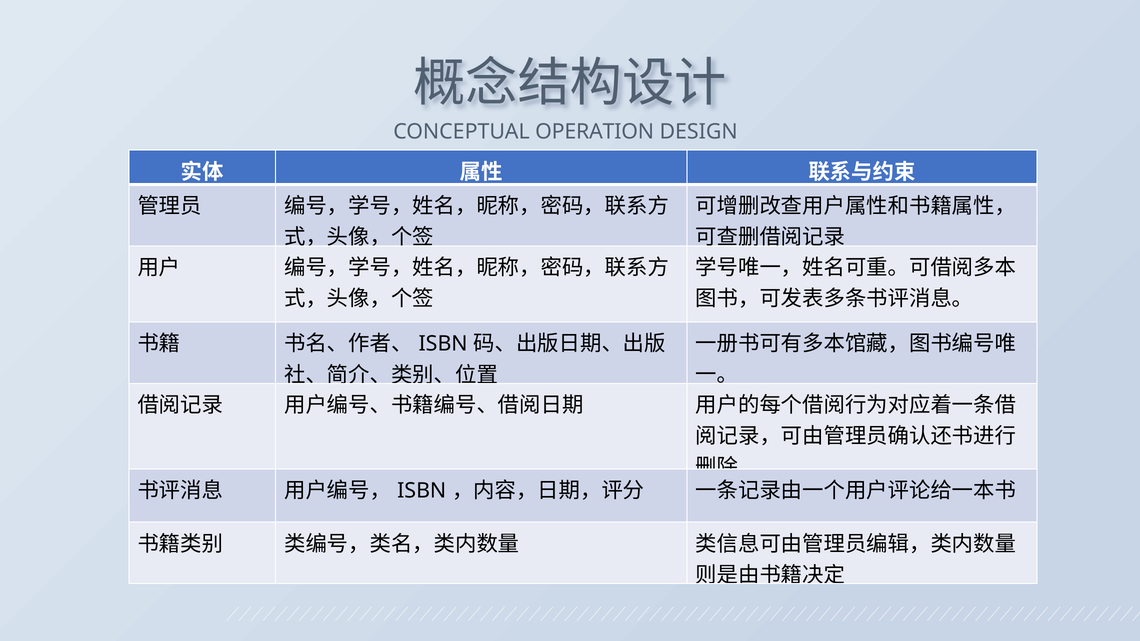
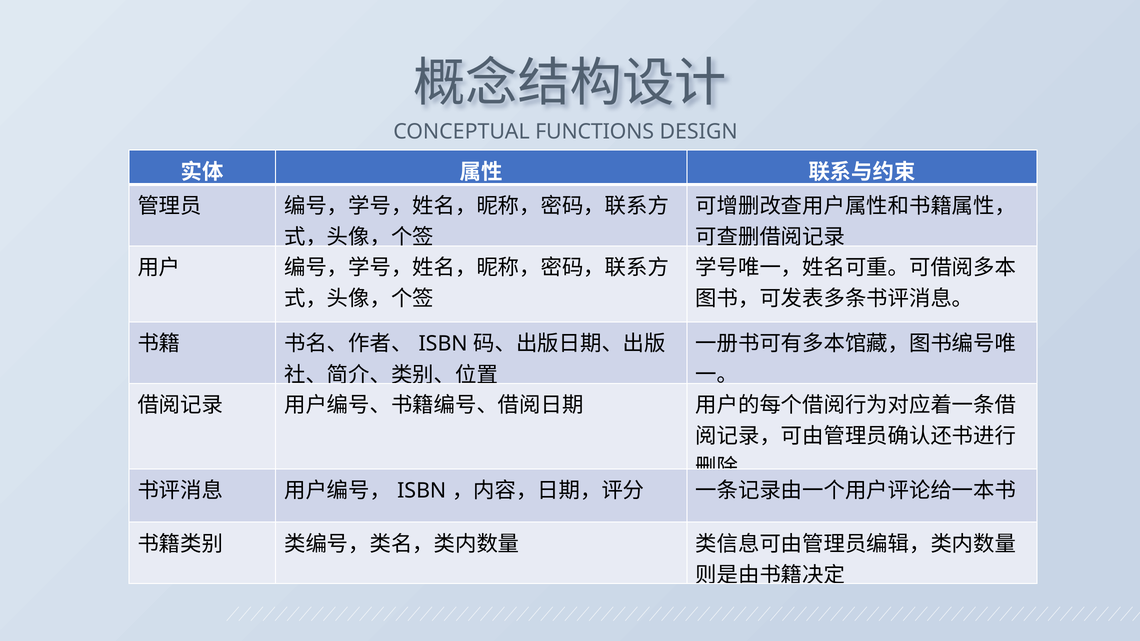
OPERATION: OPERATION -> FUNCTIONS (595, 132)
